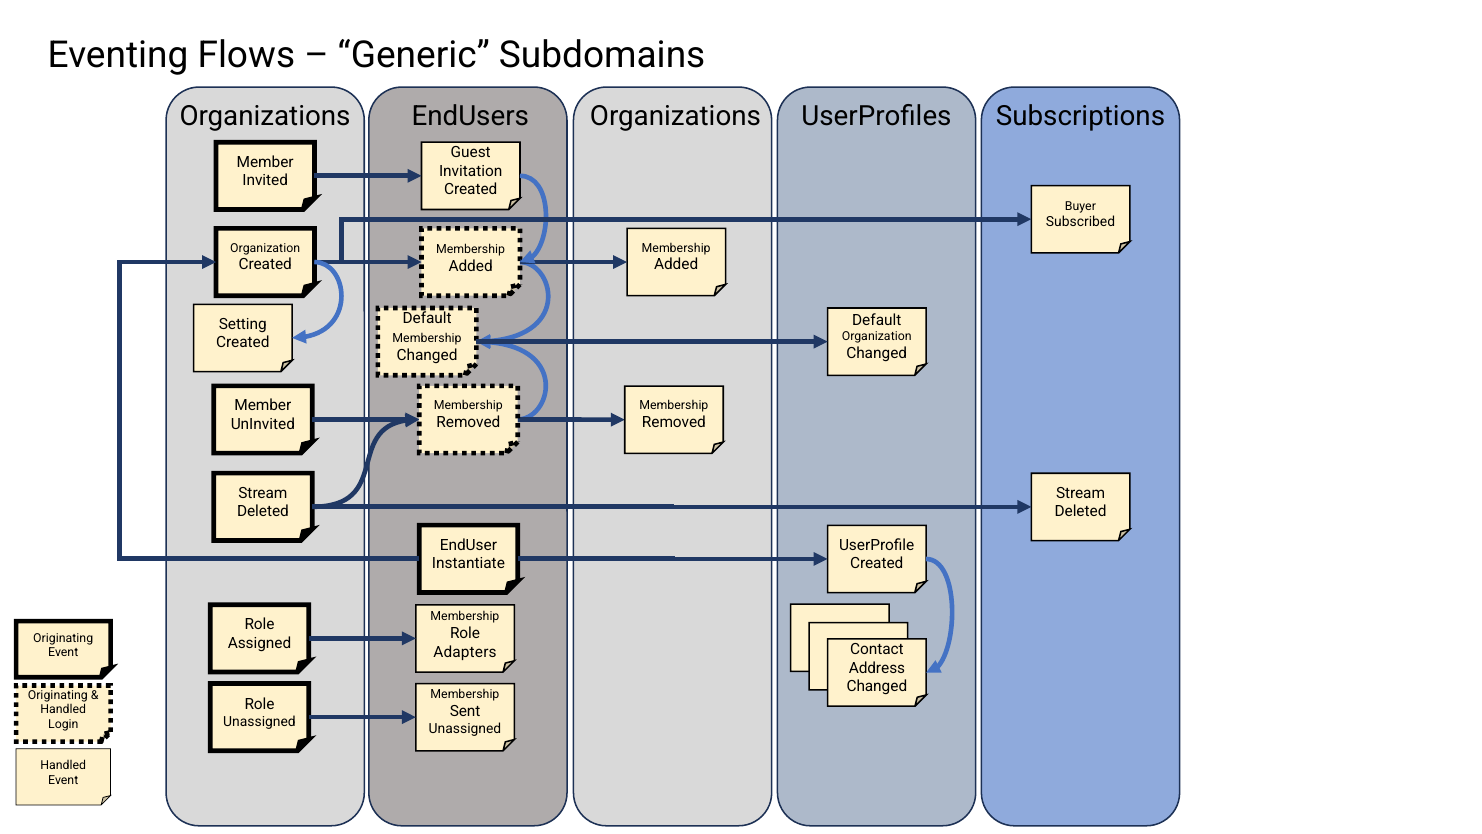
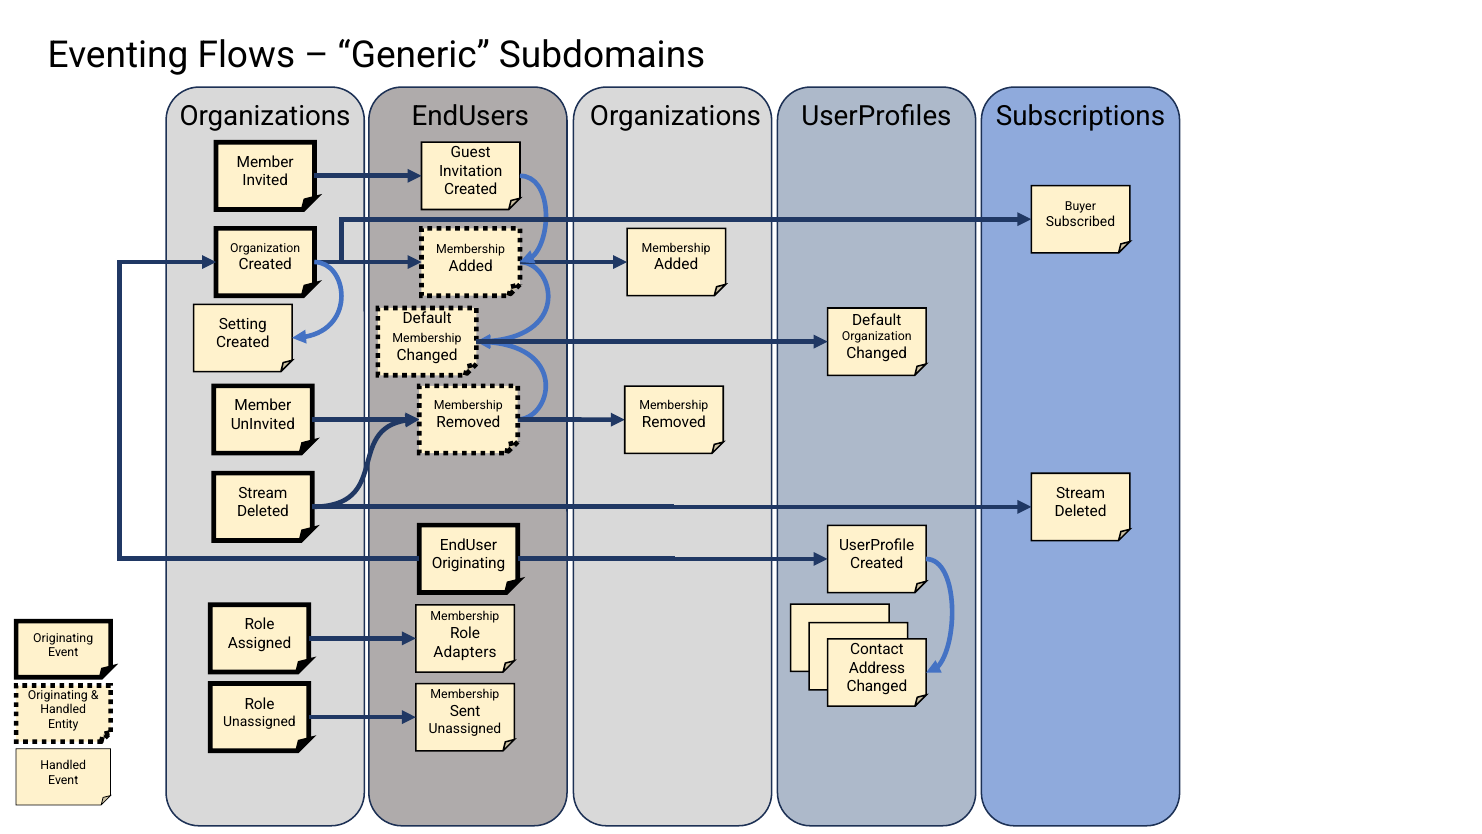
Instantiate: Instantiate -> Originating (469, 563)
Login: Login -> Entity (63, 724)
